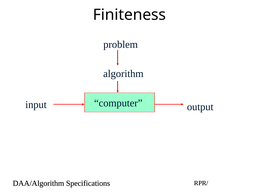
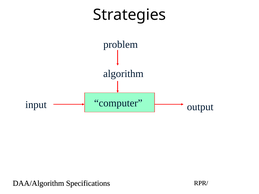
Finiteness: Finiteness -> Strategies (129, 15)
